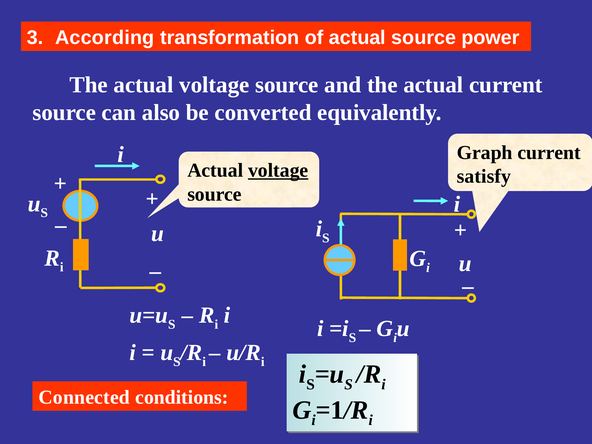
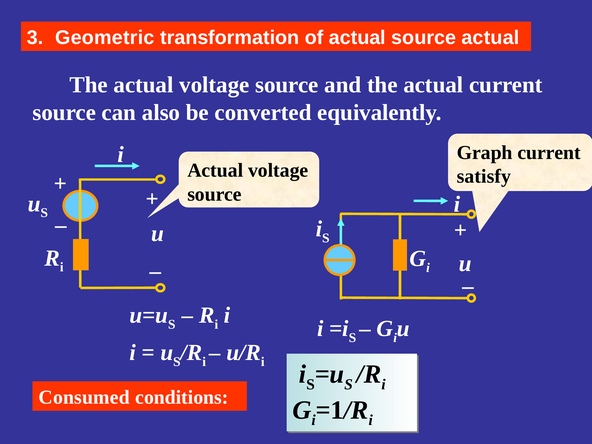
According: According -> Geometric (105, 38)
source power: power -> actual (490, 38)
voltage underline: present -> none (278, 170)
Connected: Connected -> Consumed (84, 397)
